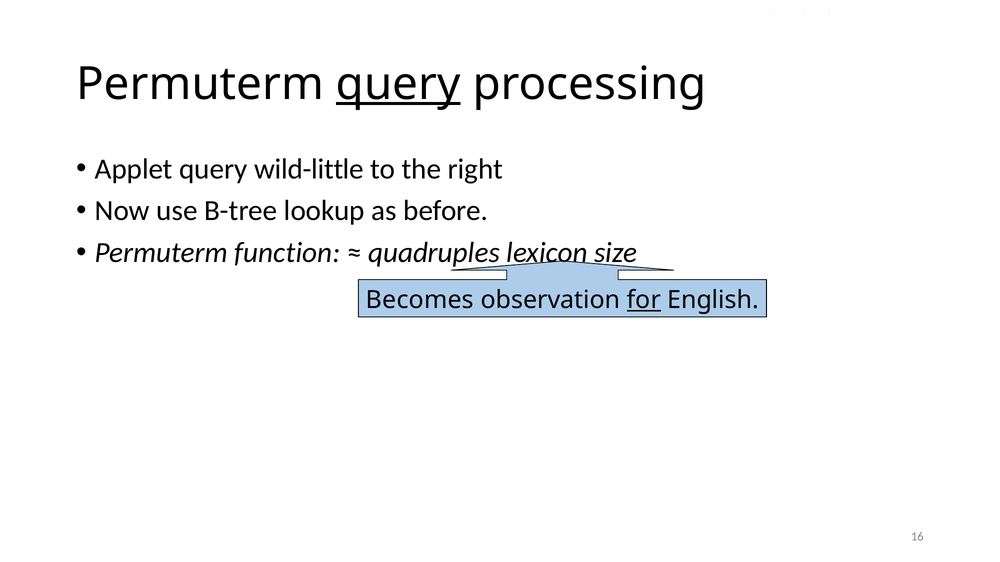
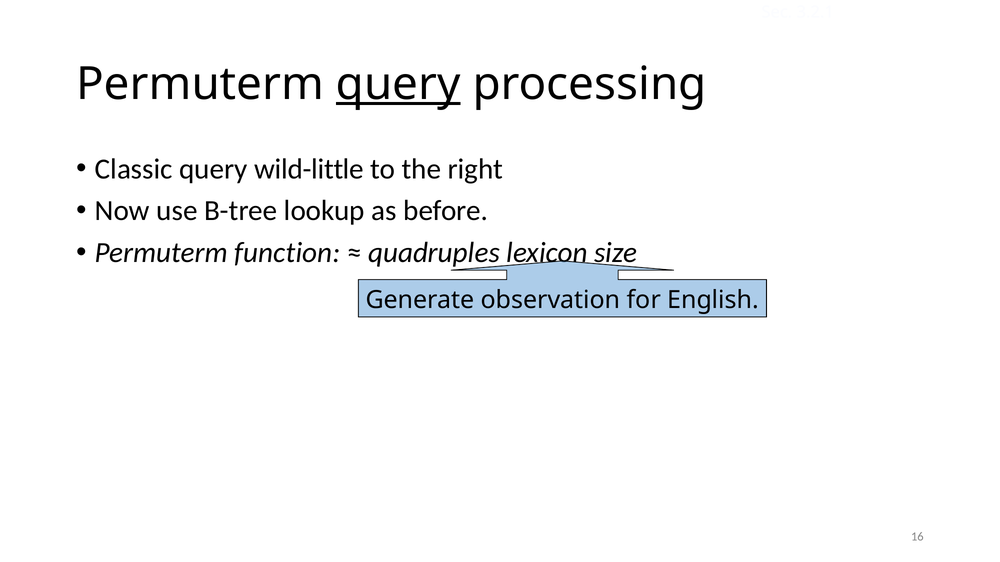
Applet: Applet -> Classic (134, 169)
Becomes: Becomes -> Generate (420, 300)
for underline: present -> none (644, 300)
